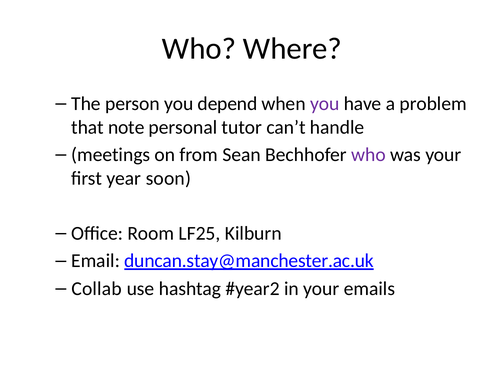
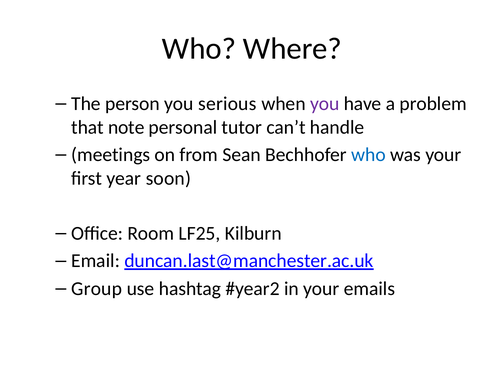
depend: depend -> serious (227, 104)
who colour: purple -> blue (368, 155)
duncan.stay@manchester.ac.uk: duncan.stay@manchester.ac.uk -> duncan.last@manchester.ac.uk (249, 261)
Collab: Collab -> Group (97, 289)
